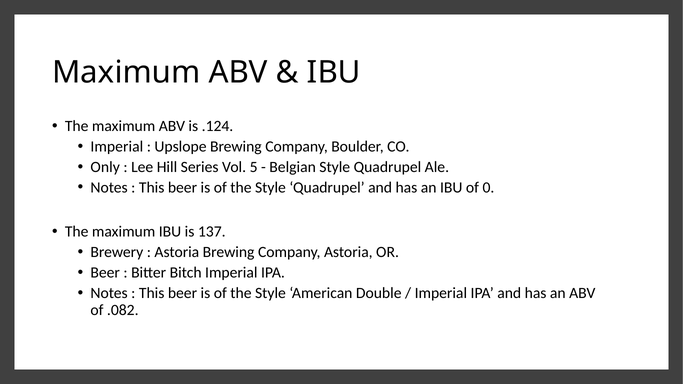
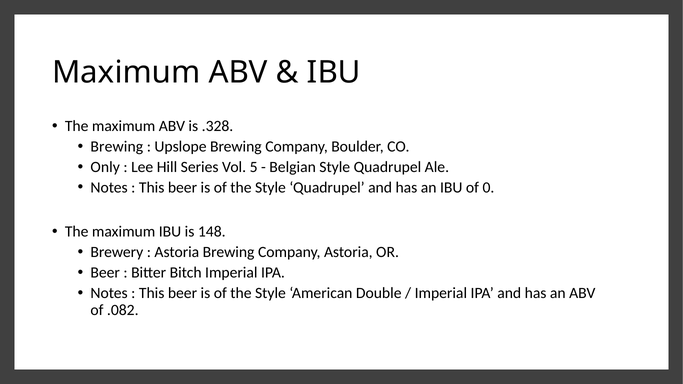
.124: .124 -> .328 (218, 126)
Imperial: Imperial -> Brewing (117, 147)
137: 137 -> 148 (212, 232)
